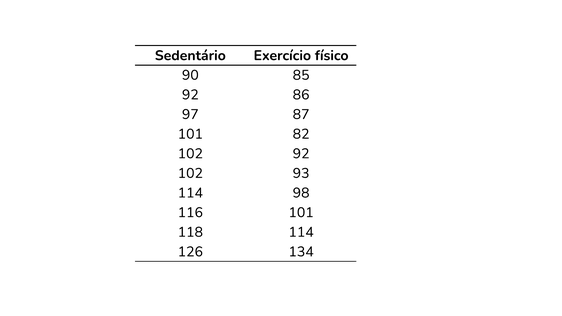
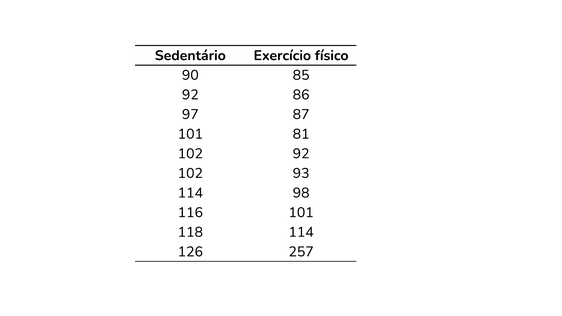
82: 82 -> 81 (301, 134)
134: 134 -> 257 (301, 252)
